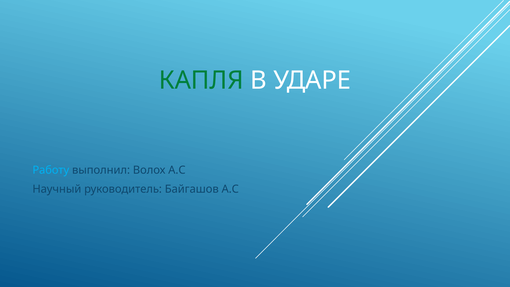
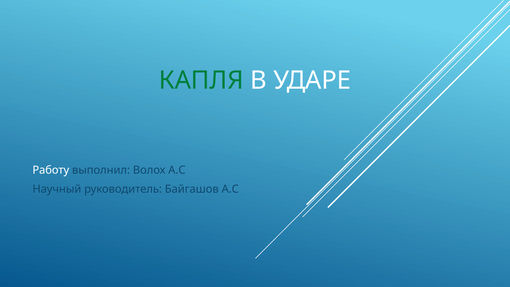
Работу colour: light blue -> white (51, 170)
